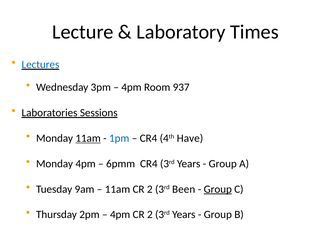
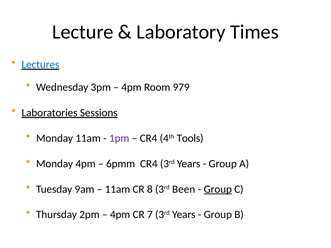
937: 937 -> 979 (181, 87)
11am underline: present -> none (88, 138)
1pm colour: blue -> purple (119, 138)
Have: Have -> Tools (190, 138)
11am CR 2: 2 -> 8 (150, 189)
4pm CR 2: 2 -> 7 (150, 215)
